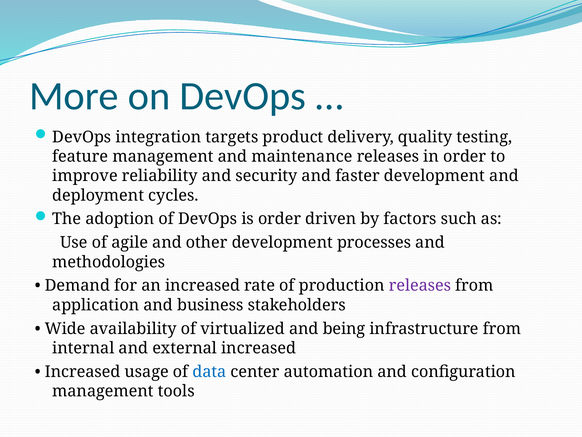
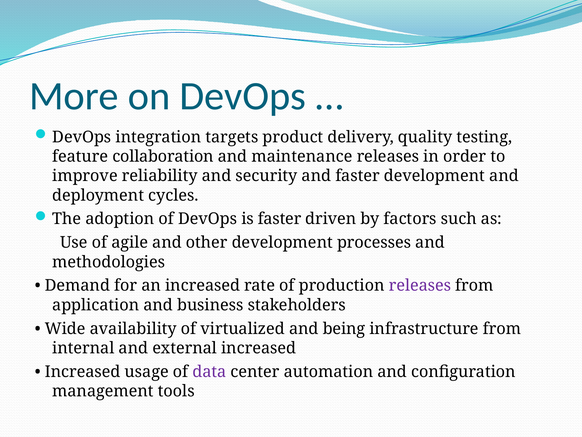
feature management: management -> collaboration (163, 156)
is order: order -> faster (280, 219)
data colour: blue -> purple (209, 371)
